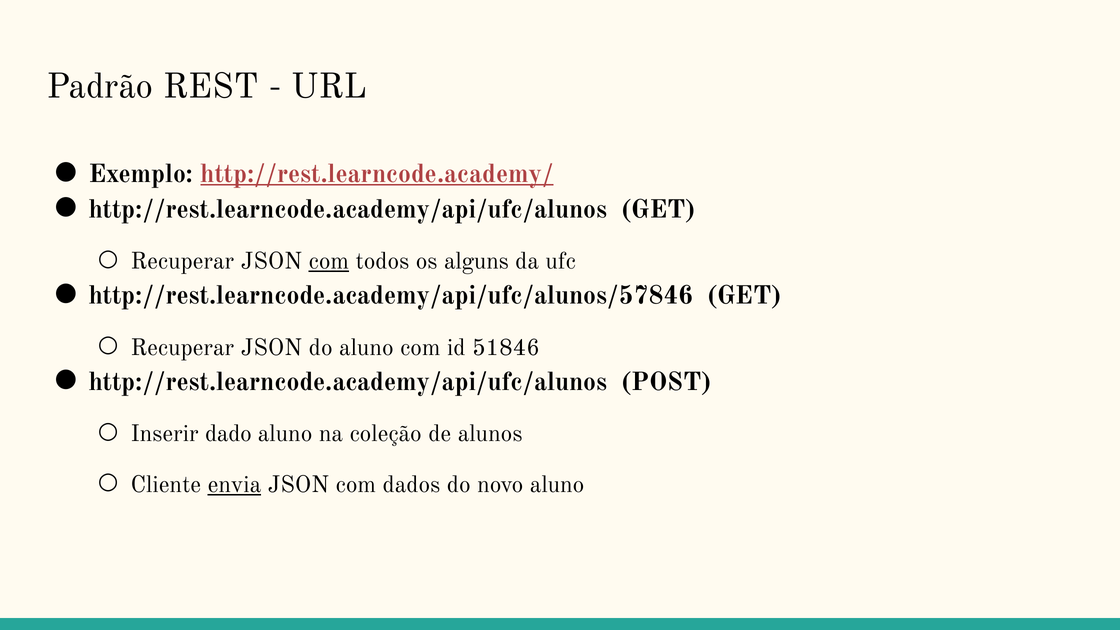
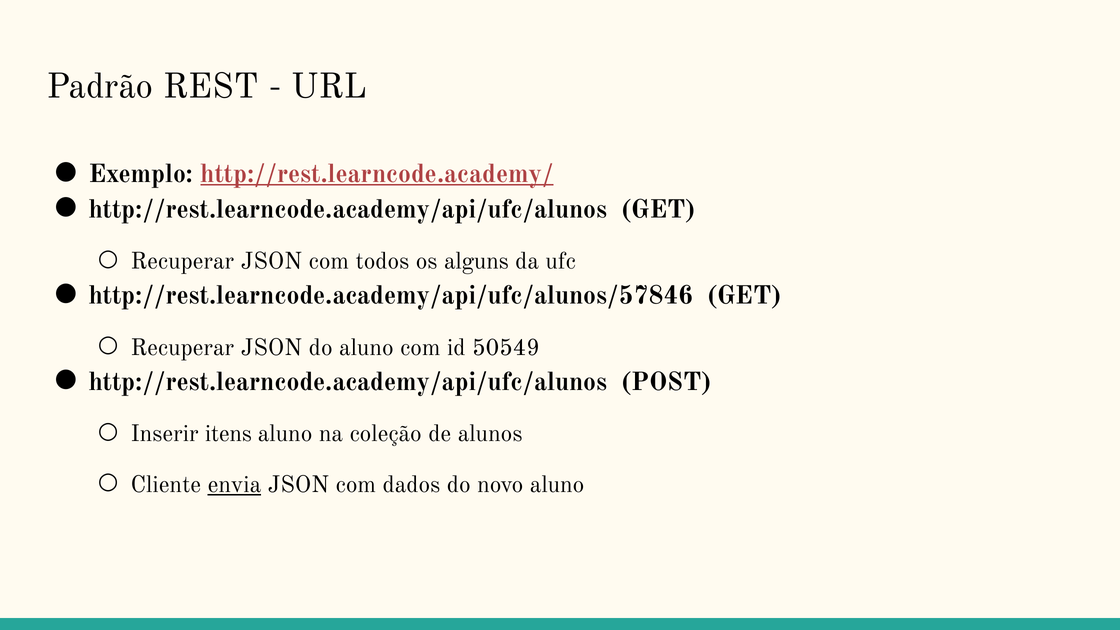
com underline: present -> none (329, 261)
51846: 51846 -> 50549 (506, 347)
dado: dado -> itens (228, 434)
